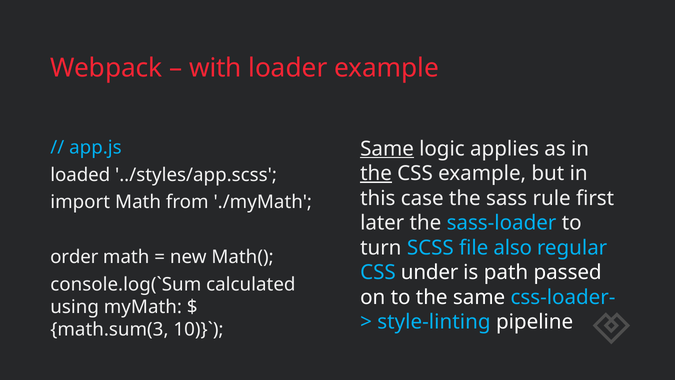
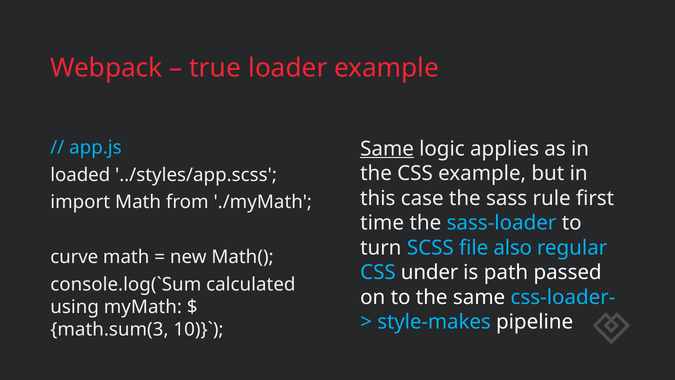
with: with -> true (215, 68)
the underline: present -> none (376, 173)
later: later -> time (382, 223)
order: order -> curve (74, 257)
style-linting: style-linting -> style-makes (434, 322)
